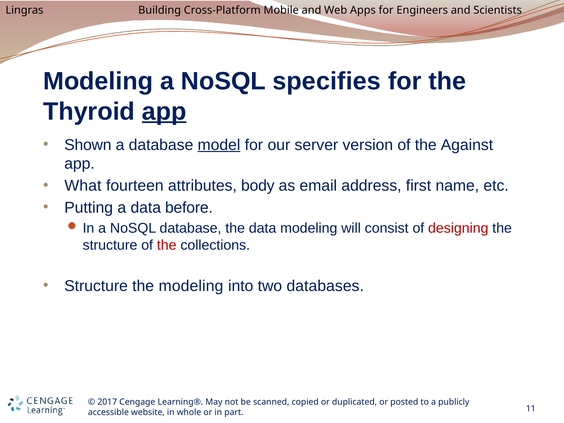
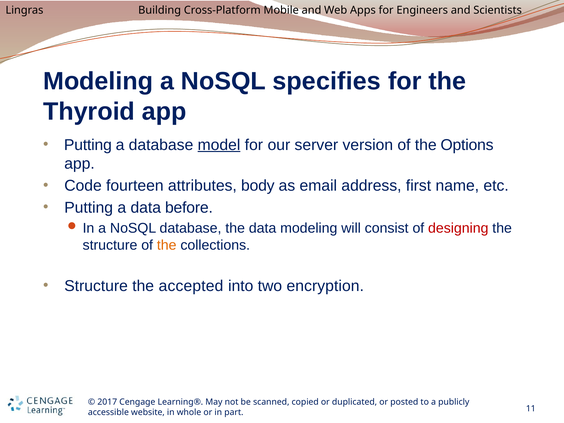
app underline: present -> none (164, 111)
Shown: Shown -> Putting (88, 145)
Against: Against -> Options (467, 145)
What: What -> Code (83, 186)
the colour: red -> orange (167, 245)
the modeling: modeling -> accepted (191, 286)
databases: databases -> encryption (325, 286)
